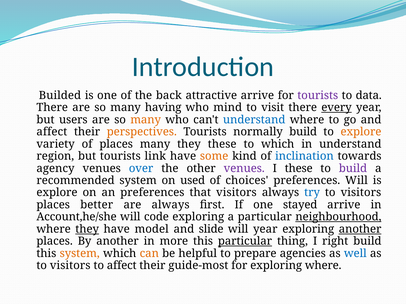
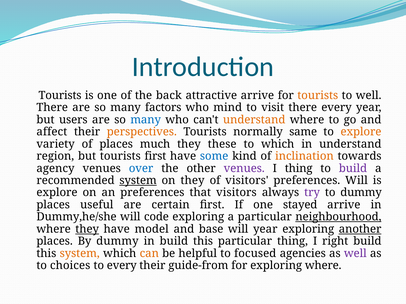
Builded: Builded -> Tourists (60, 95)
tourists colour: purple -> orange (318, 95)
to data: data -> well (369, 95)
having: having -> factors (163, 108)
every underline: present -> none (337, 108)
many colour: orange -> blue (146, 120)
understand colour: blue -> orange (254, 120)
normally build: build -> same (303, 132)
places many: many -> much (155, 144)
tourists link: link -> first (155, 156)
some colour: orange -> blue (214, 156)
inclination colour: blue -> orange (304, 156)
I these: these -> thing (299, 169)
system underline: none -> present (138, 181)
on used: used -> they (193, 181)
of choices: choices -> visitors (247, 181)
try colour: blue -> purple (312, 193)
visitors: visitors -> dummy (361, 193)
better: better -> useful (97, 205)
are always: always -> certain (171, 205)
Account,he/she: Account,he/she -> Dummy,he/she (77, 217)
slide: slide -> base (211, 229)
By another: another -> dummy (117, 242)
in more: more -> build (174, 242)
particular underline: present -> none (245, 242)
prepare: prepare -> focused (255, 254)
well colour: blue -> purple (355, 254)
visitors: visitors -> choices (70, 266)
to affect: affect -> every (122, 266)
guide-most: guide-most -> guide-from (198, 266)
